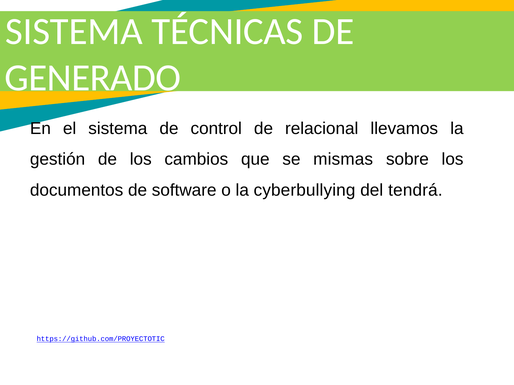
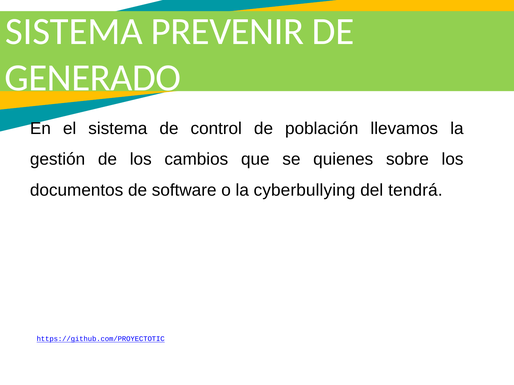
TÉCNICAS: TÉCNICAS -> PREVENIR (227, 32)
relacional: relacional -> población (322, 129)
mismas: mismas -> quienes (343, 160)
